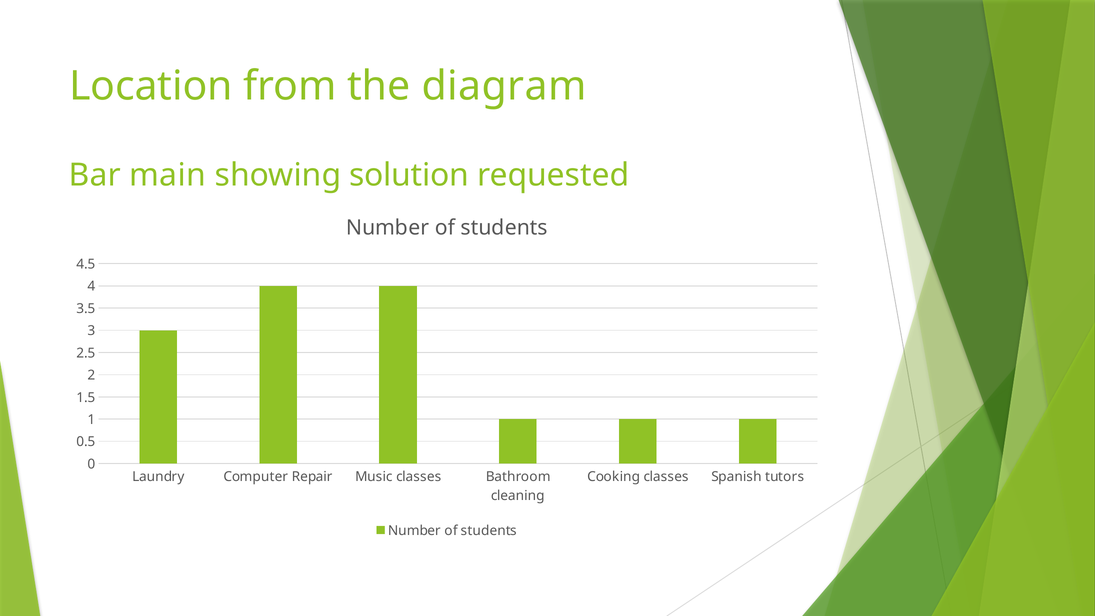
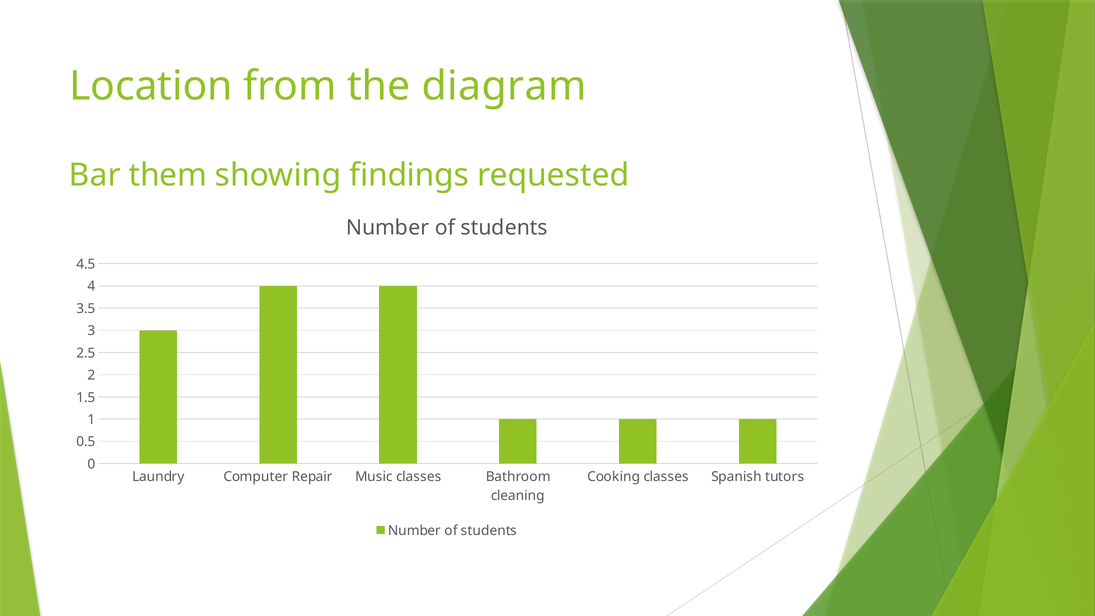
main: main -> them (168, 175)
solution: solution -> findings (409, 175)
